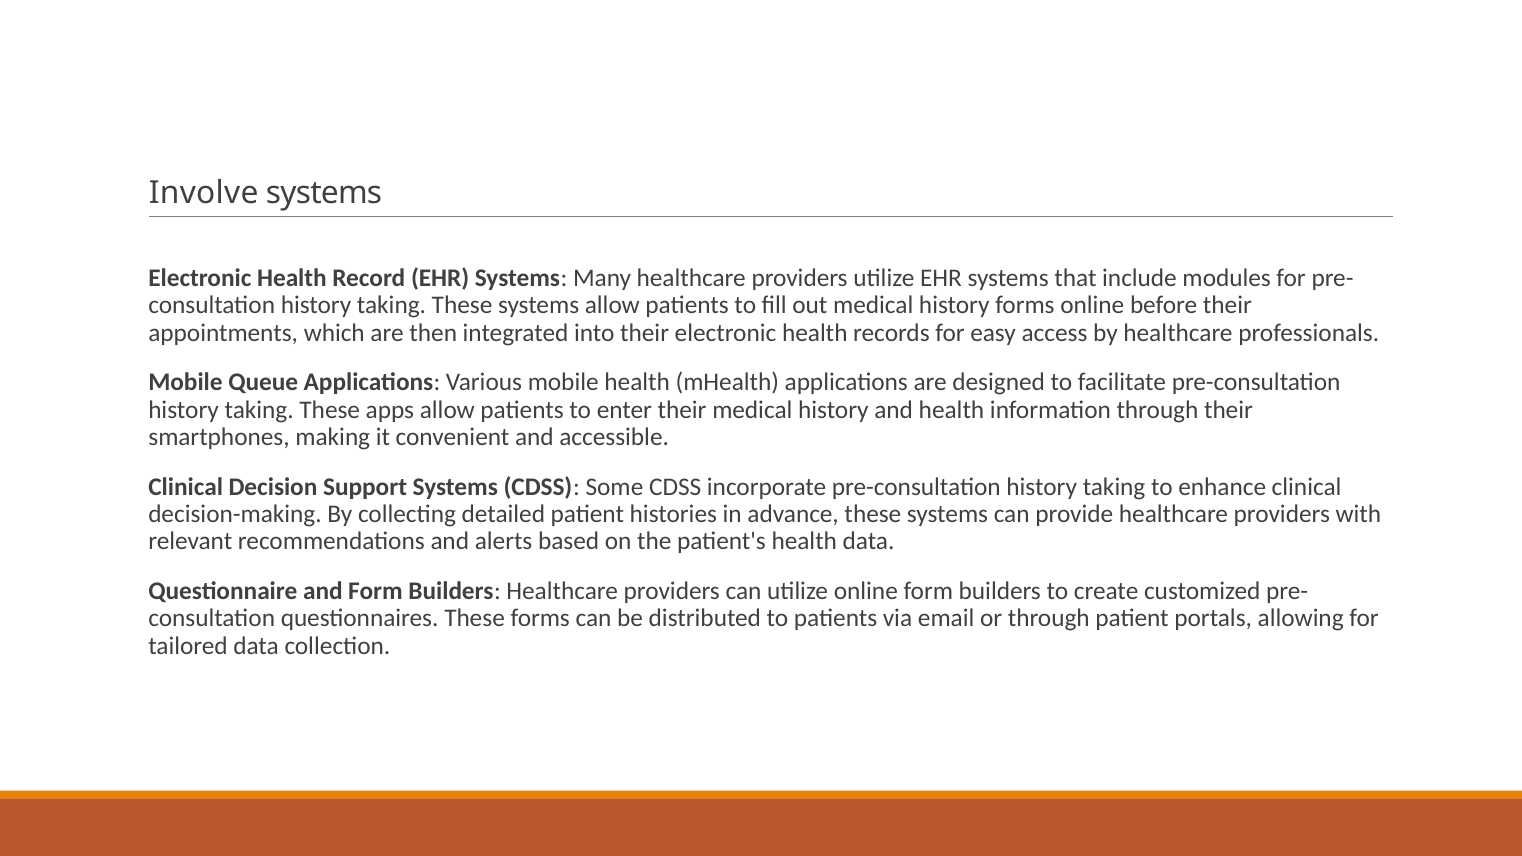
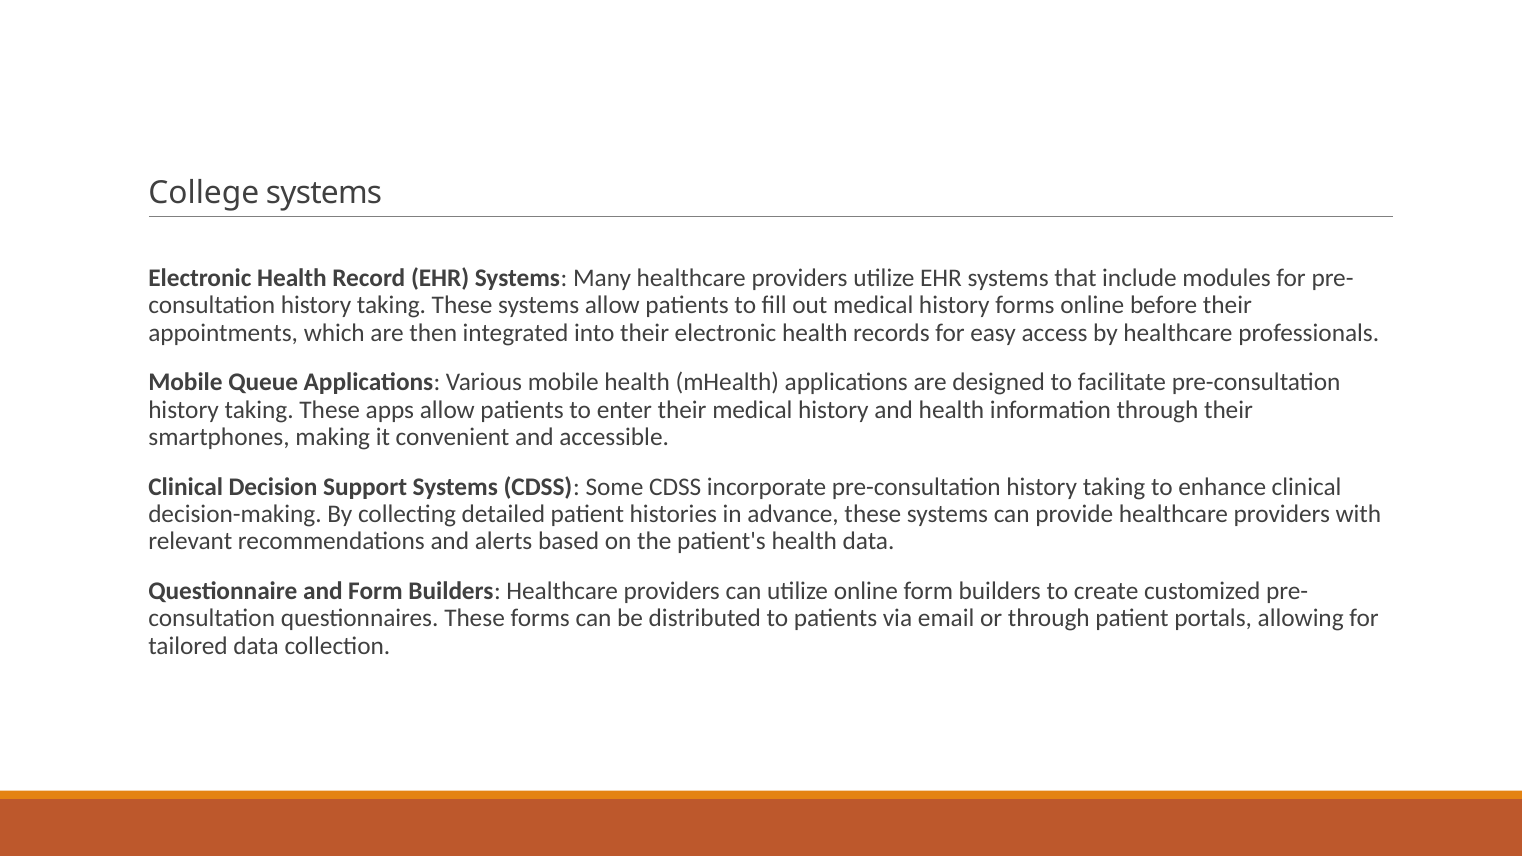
Involve: Involve -> College (204, 193)
